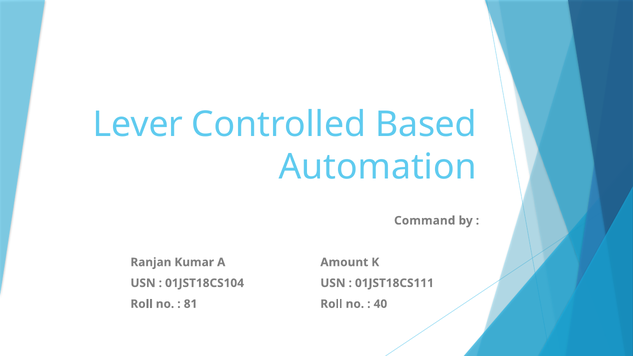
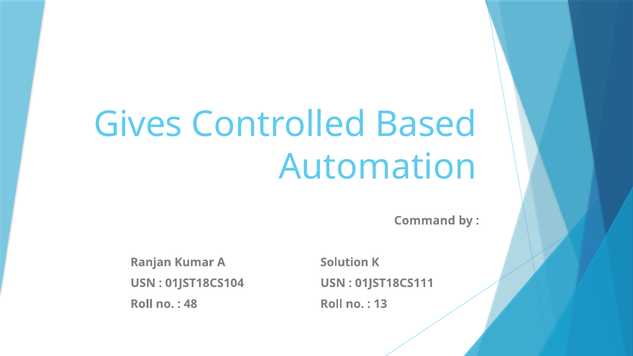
Lever: Lever -> Gives (138, 124)
Amount: Amount -> Solution (344, 262)
81: 81 -> 48 (191, 304)
40: 40 -> 13 (380, 304)
